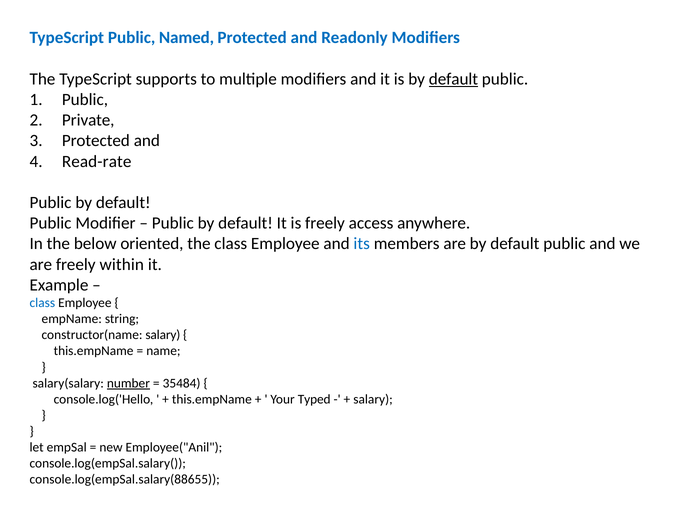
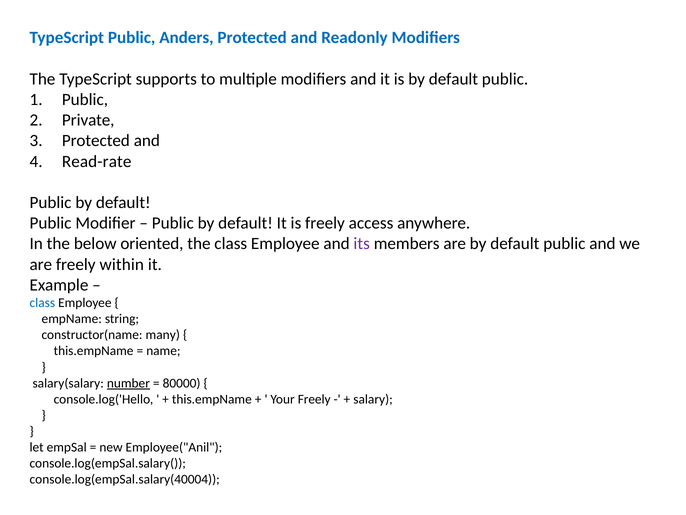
Named: Named -> Anders (186, 38)
default underline: present -> none (453, 79)
its colour: blue -> purple (362, 244)
constructor(name salary: salary -> many (163, 335)
35484: 35484 -> 80000 (182, 383)
Your Typed: Typed -> Freely (314, 399)
console.log(empSal.salary(88655: console.log(empSal.salary(88655 -> console.log(empSal.salary(40004 (125, 479)
